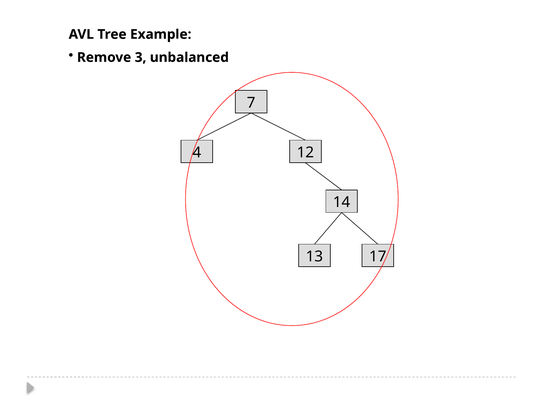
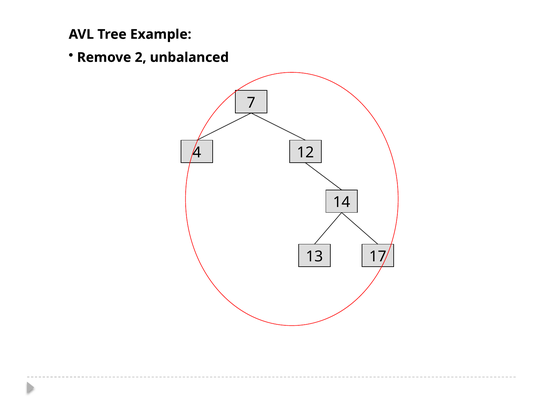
3: 3 -> 2 (141, 57)
